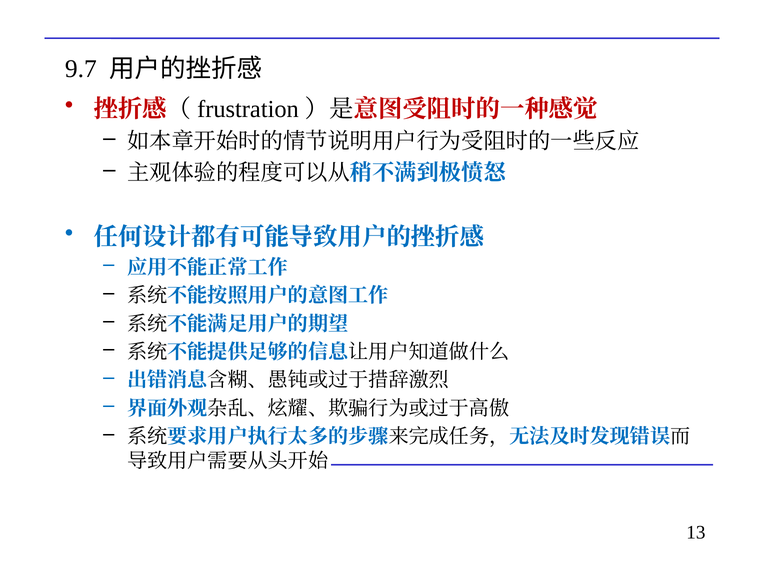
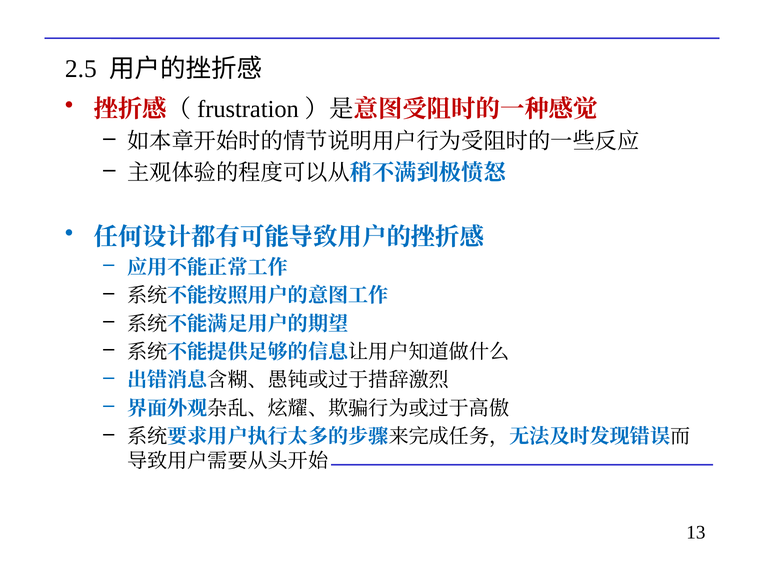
9.7: 9.7 -> 2.5 (81, 69)
